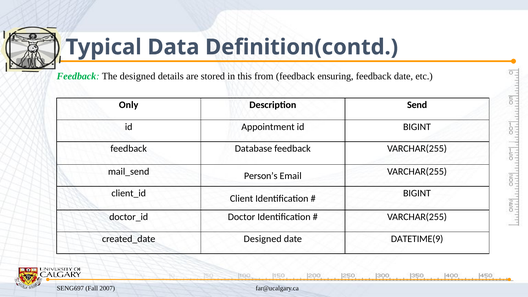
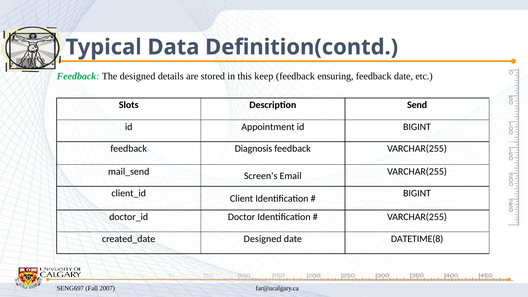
from: from -> keep (264, 76)
Only: Only -> Slots (129, 105)
Database: Database -> Diagnosis (254, 149)
Person’s: Person’s -> Screen’s (261, 176)
DATETIME(9: DATETIME(9 -> DATETIME(8 (417, 239)
